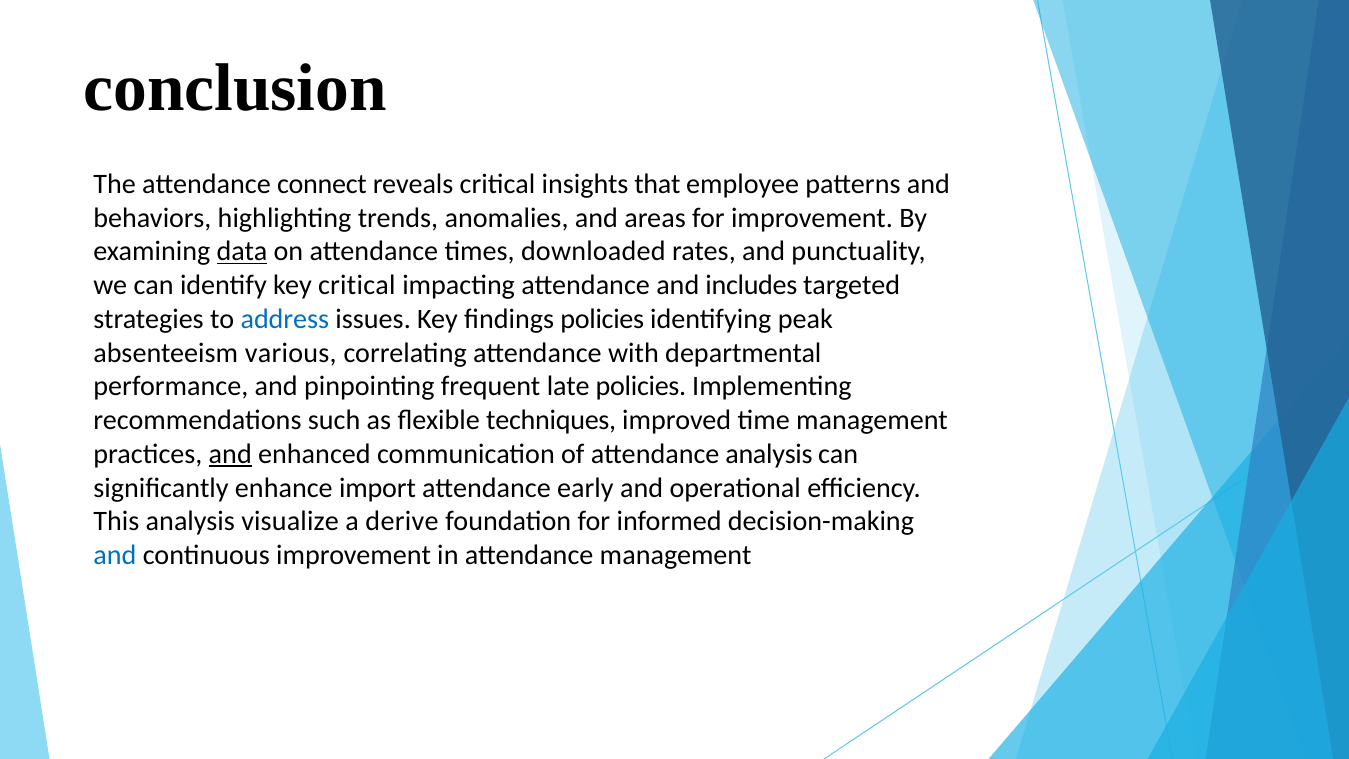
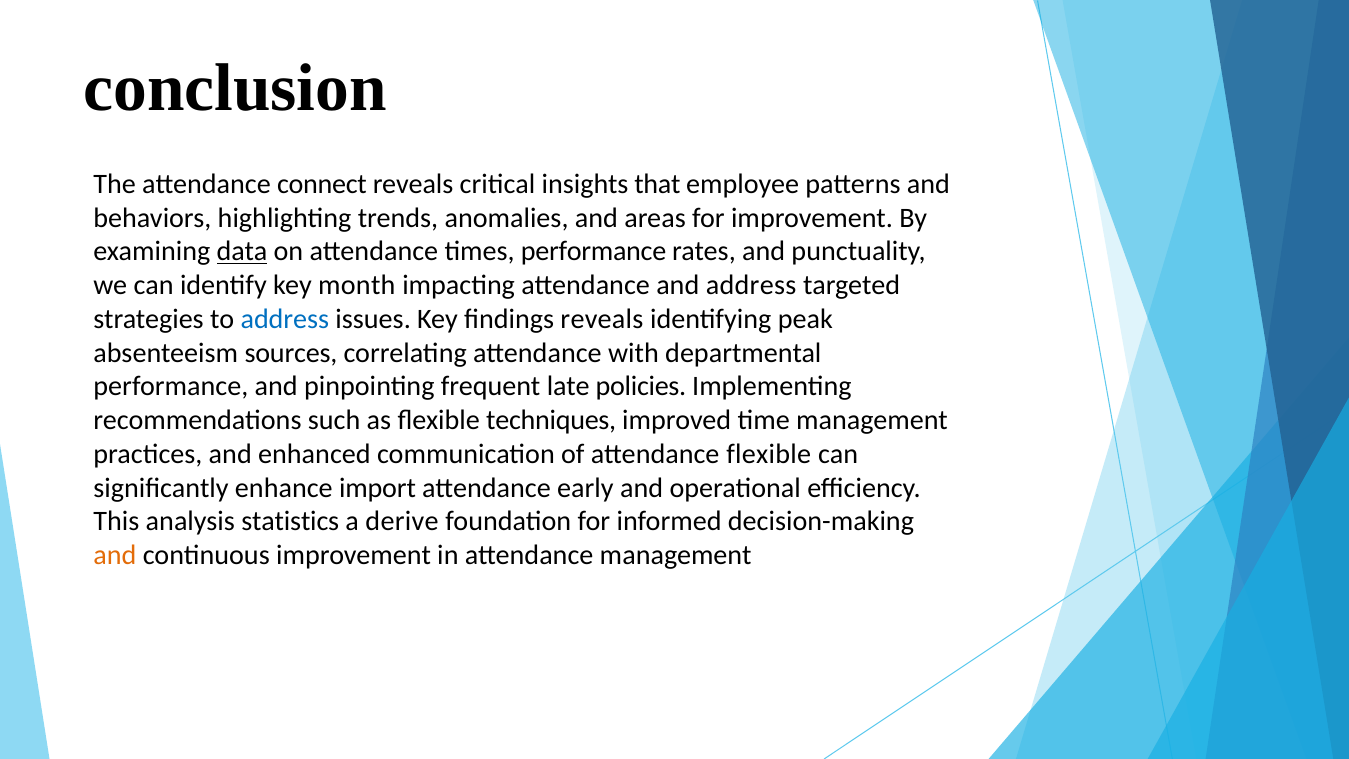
times downloaded: downloaded -> performance (594, 251)
key critical: critical -> month (357, 285)
and includes: includes -> address (751, 285)
findings policies: policies -> reveals (602, 319)
various: various -> sources (291, 353)
and underline: present -> none (230, 454)
attendance analysis: analysis -> flexible (769, 454)
visualize: visualize -> statistics (290, 521)
and colour: blue -> orange (115, 555)
